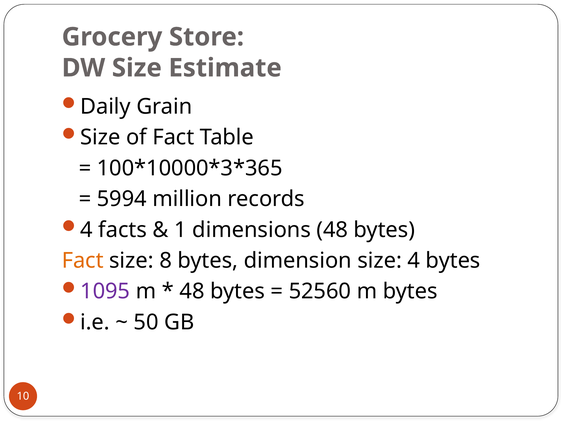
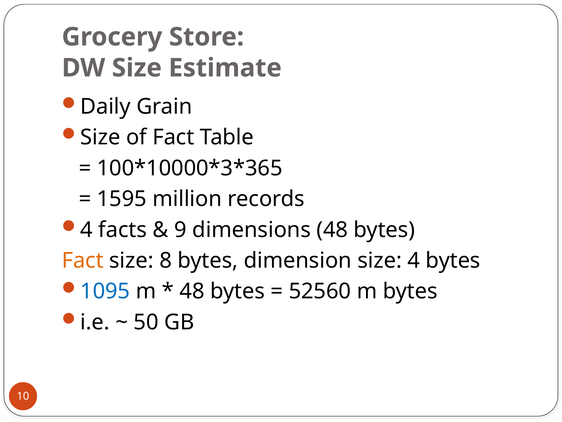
5994: 5994 -> 1595 (122, 199)
1: 1 -> 9 (180, 230)
1095 colour: purple -> blue (105, 291)
